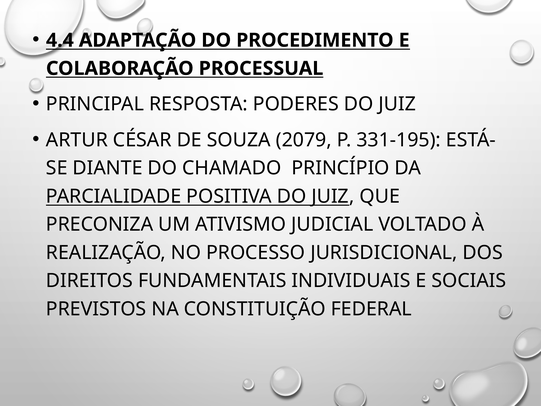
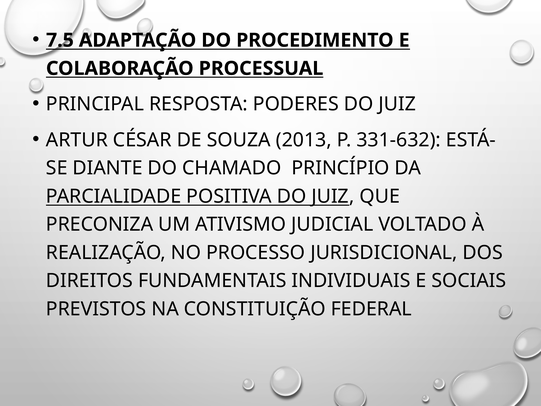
4.4: 4.4 -> 7.5 (60, 40)
2079: 2079 -> 2013 (304, 140)
331-195: 331-195 -> 331-632 (399, 140)
